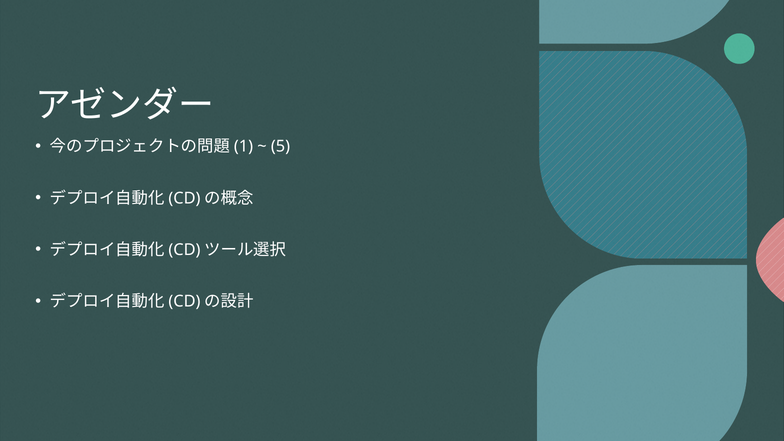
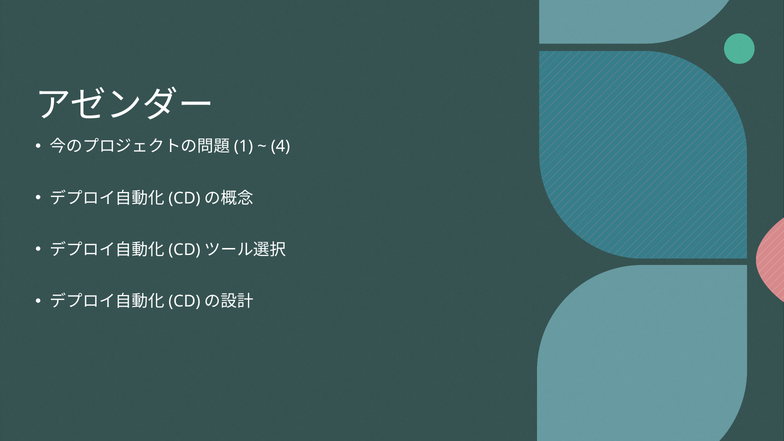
5: 5 -> 4 (281, 146)
